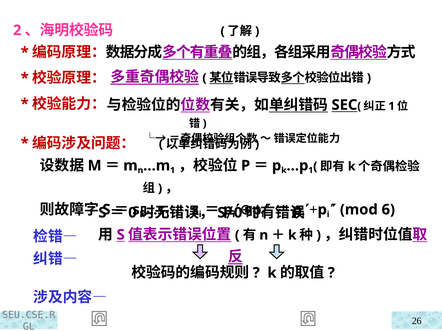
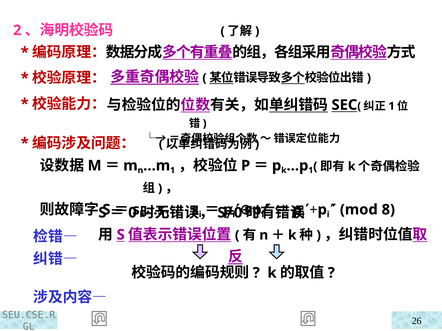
6: 6 -> 8 (388, 210)
